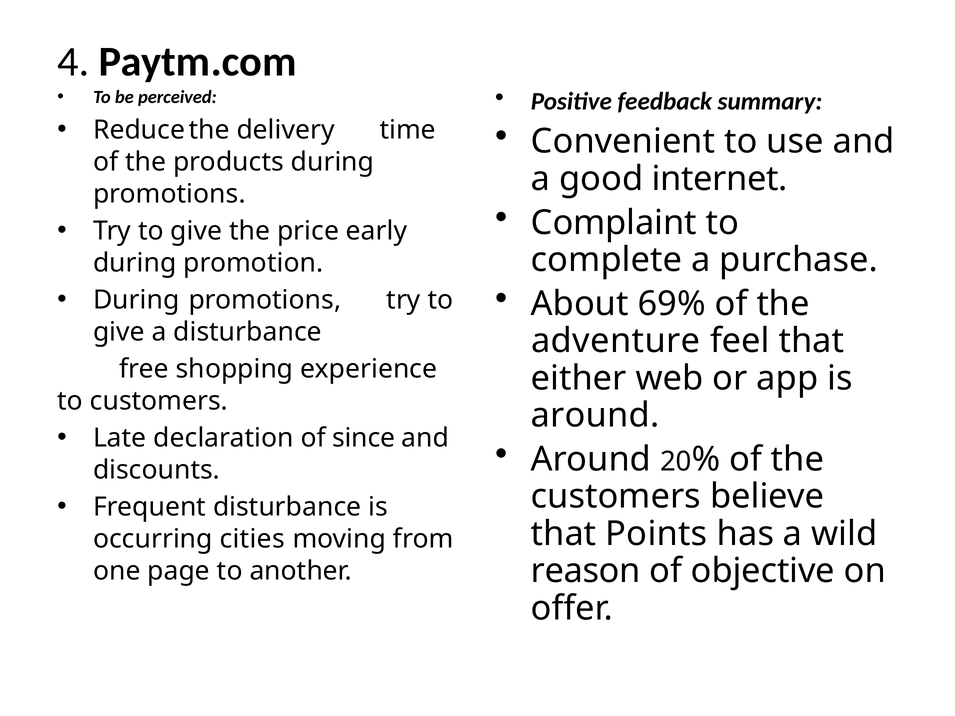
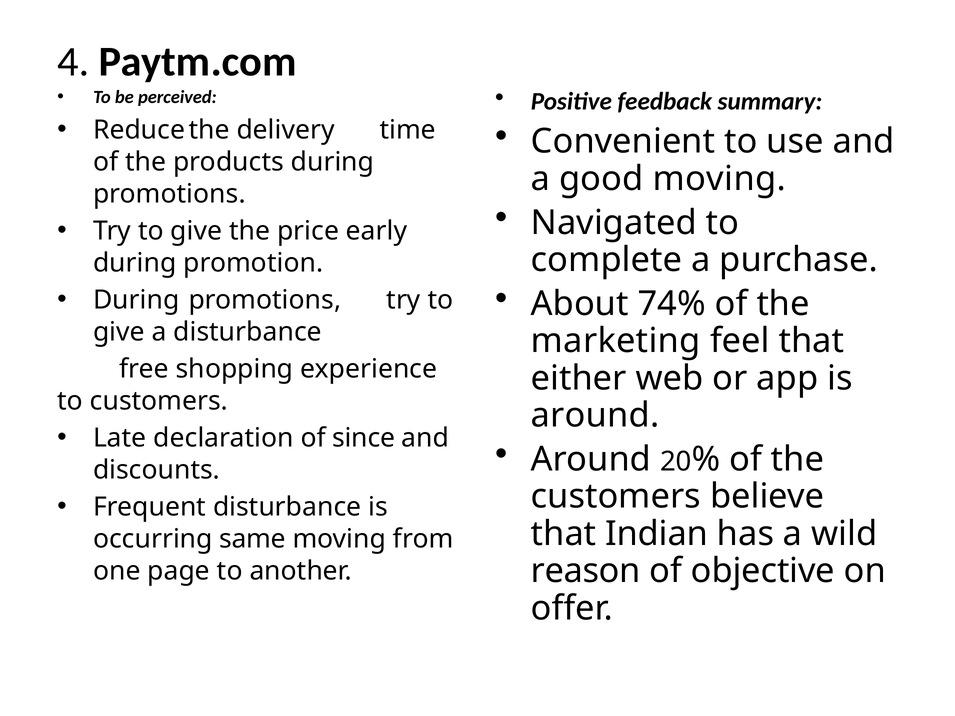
good internet: internet -> moving (719, 179)
Complaint: Complaint -> Navigated (614, 223)
69%: 69% -> 74% (672, 304)
adventure: adventure -> marketing (616, 341)
Points: Points -> Indian (657, 534)
cities: cities -> same (253, 539)
